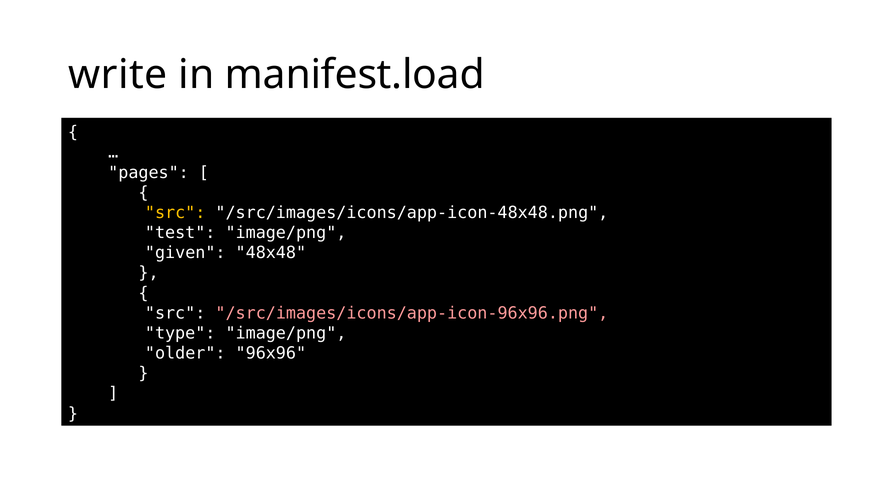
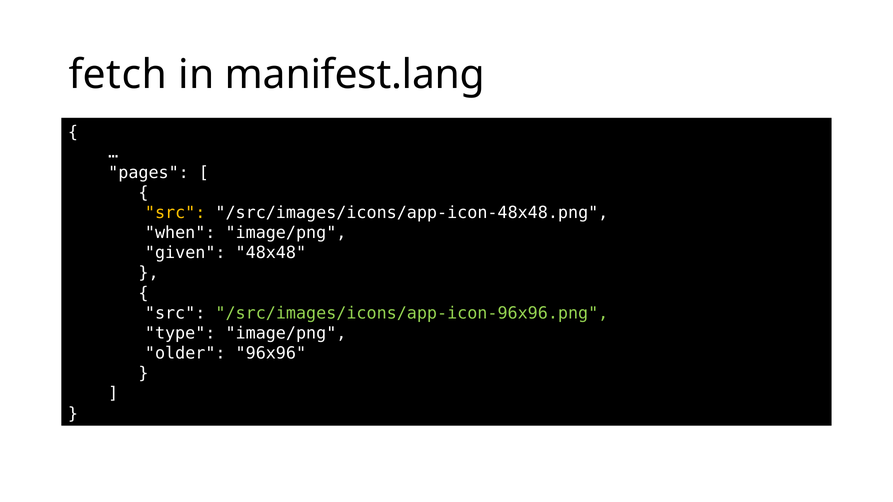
write: write -> fetch (118, 75)
manifest.load: manifest.load -> manifest.lang (355, 75)
test: test -> when (180, 233)
/src/images/icons/app-icon-96x96.png colour: pink -> light green (412, 313)
